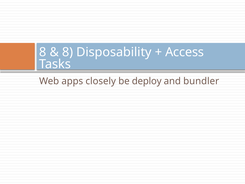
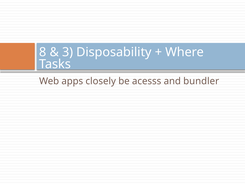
8: 8 -> 3 (68, 52)
Access: Access -> Where (185, 52)
deploy: deploy -> acesss (147, 81)
